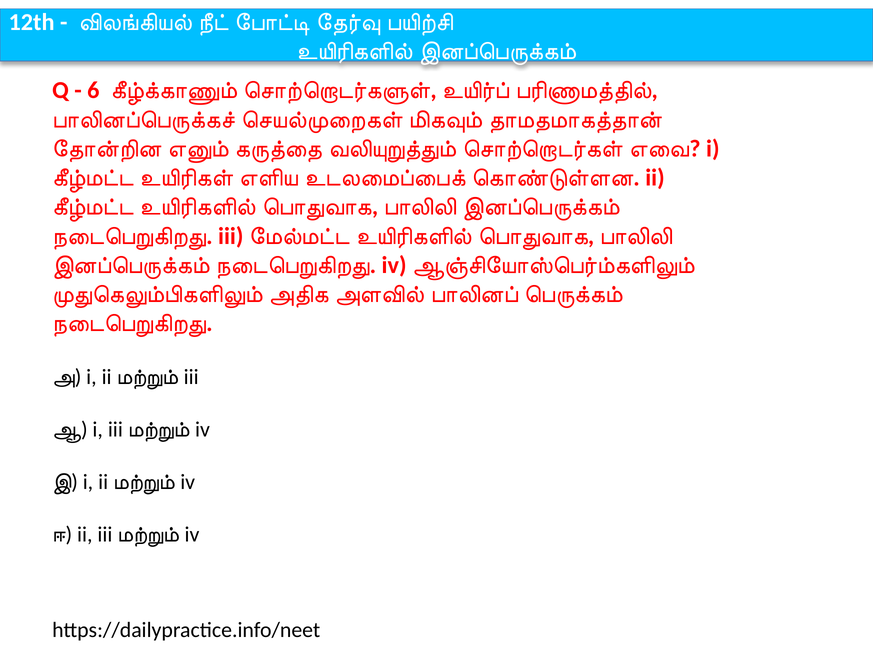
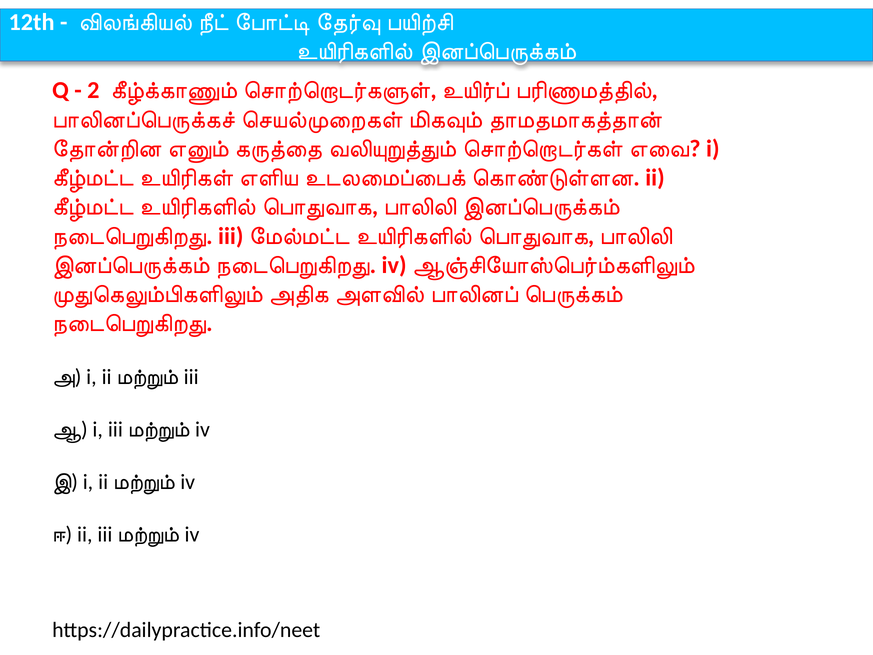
6: 6 -> 2 (93, 90)
